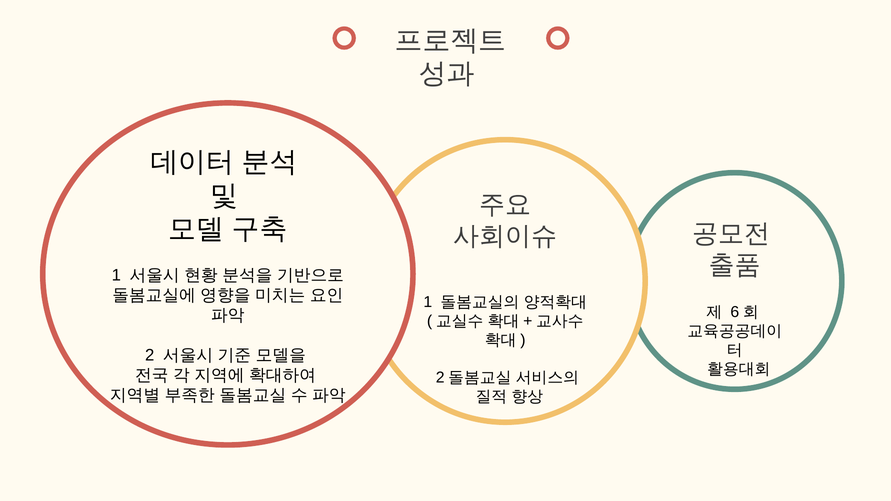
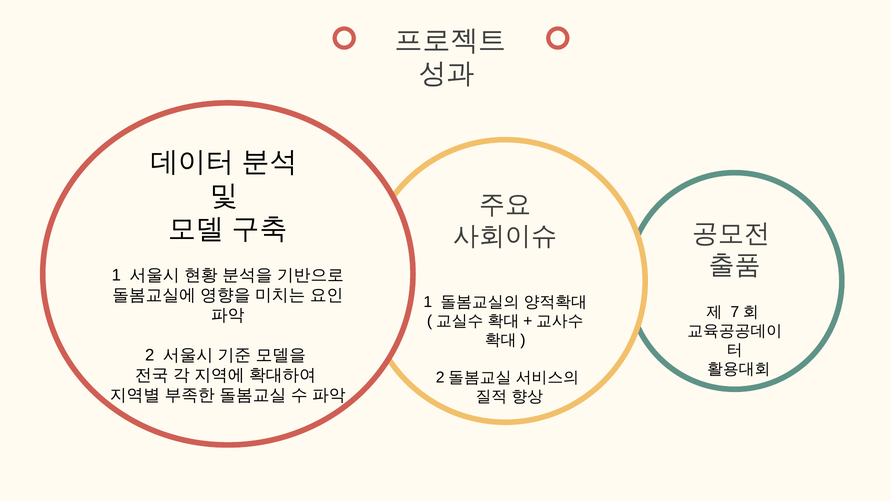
6: 6 -> 7 (735, 312)
